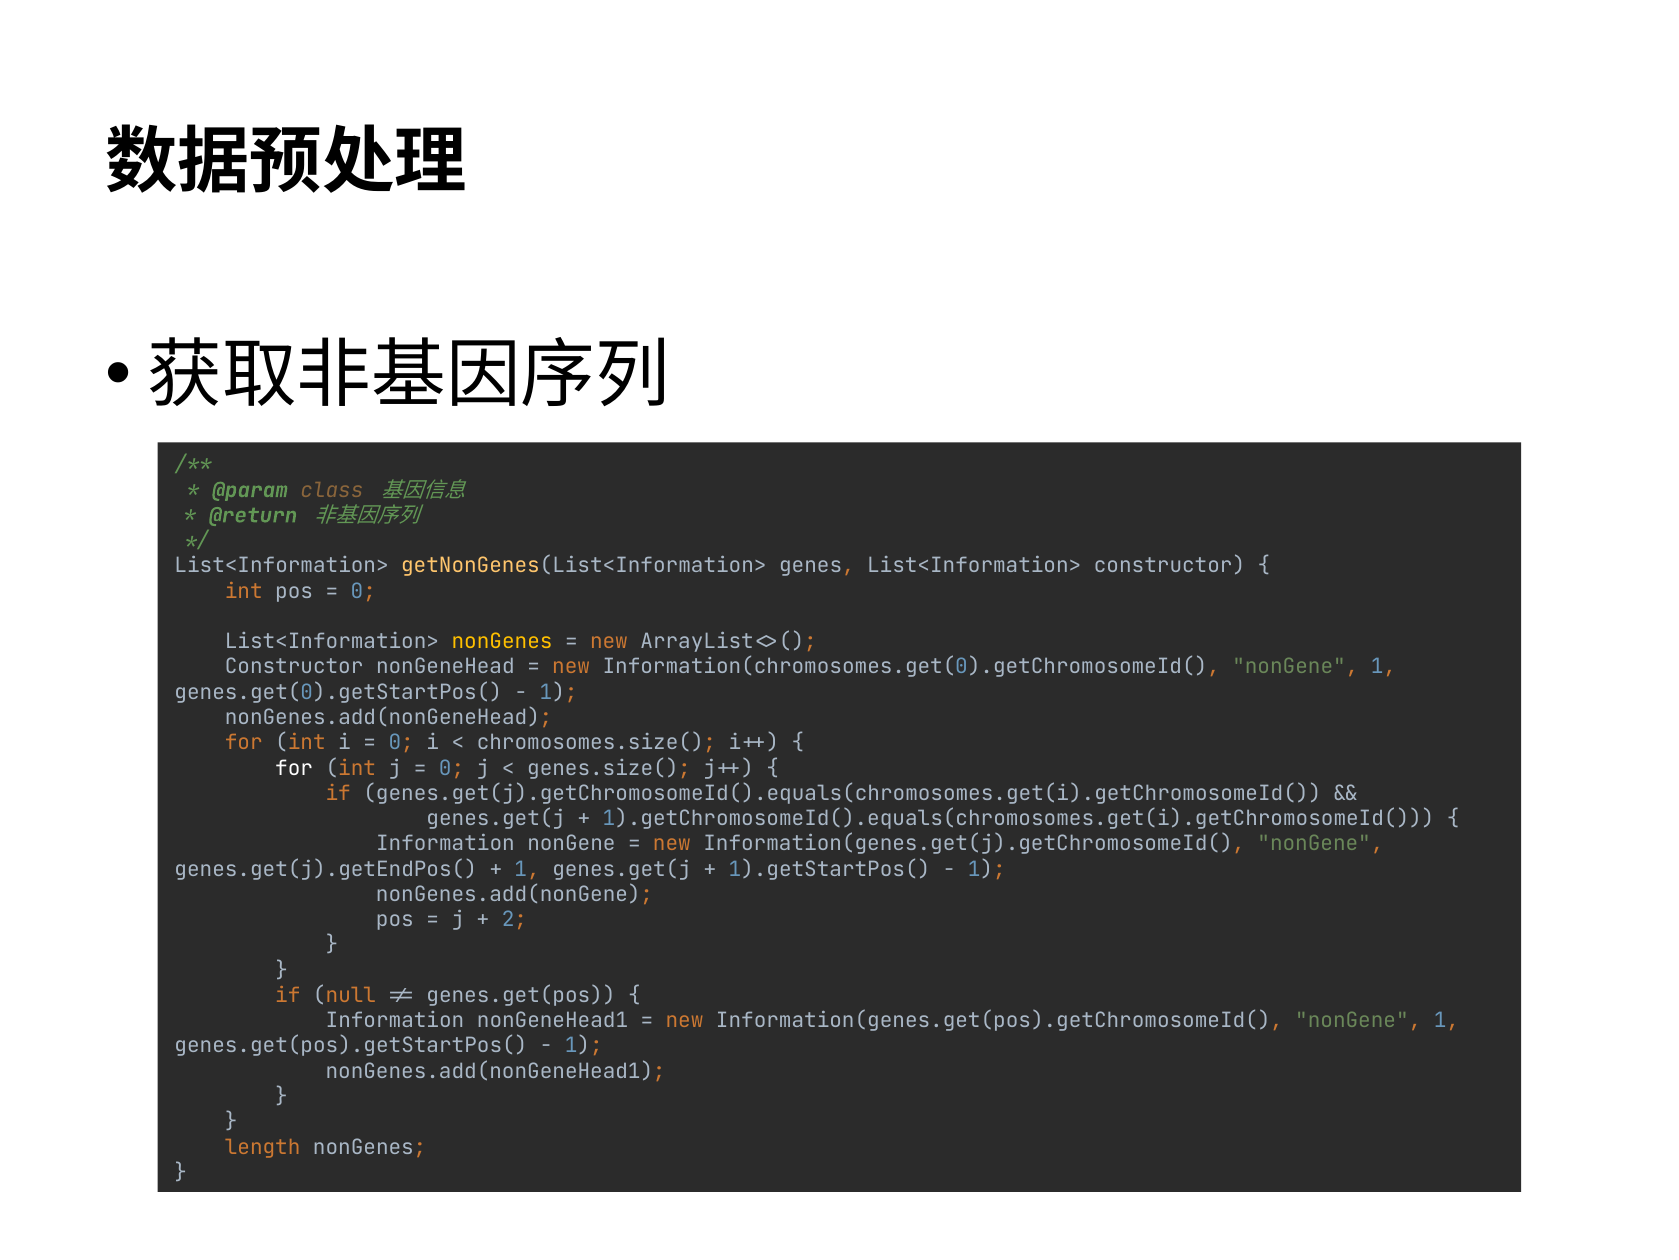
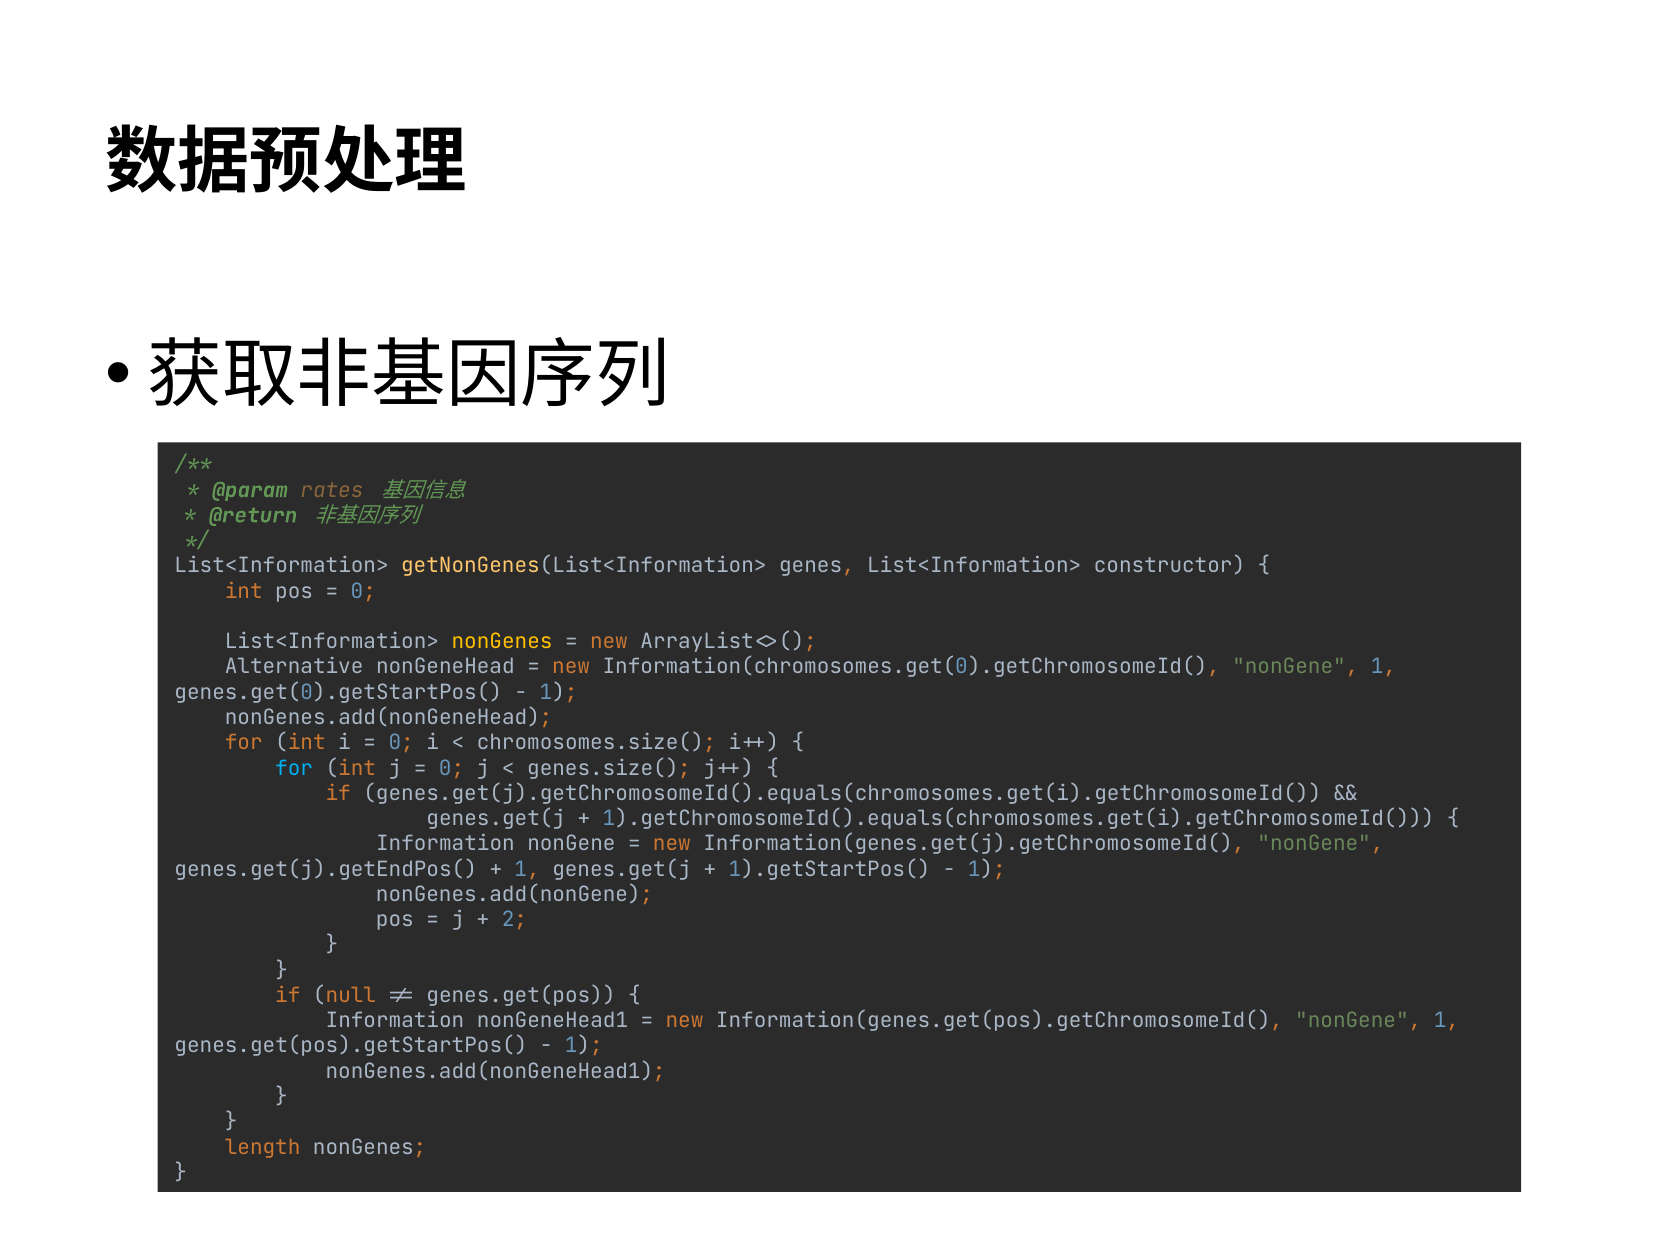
class: class -> rates (332, 490)
Constructor: Constructor -> Alternative (294, 667)
for colour: white -> light blue (294, 768)
